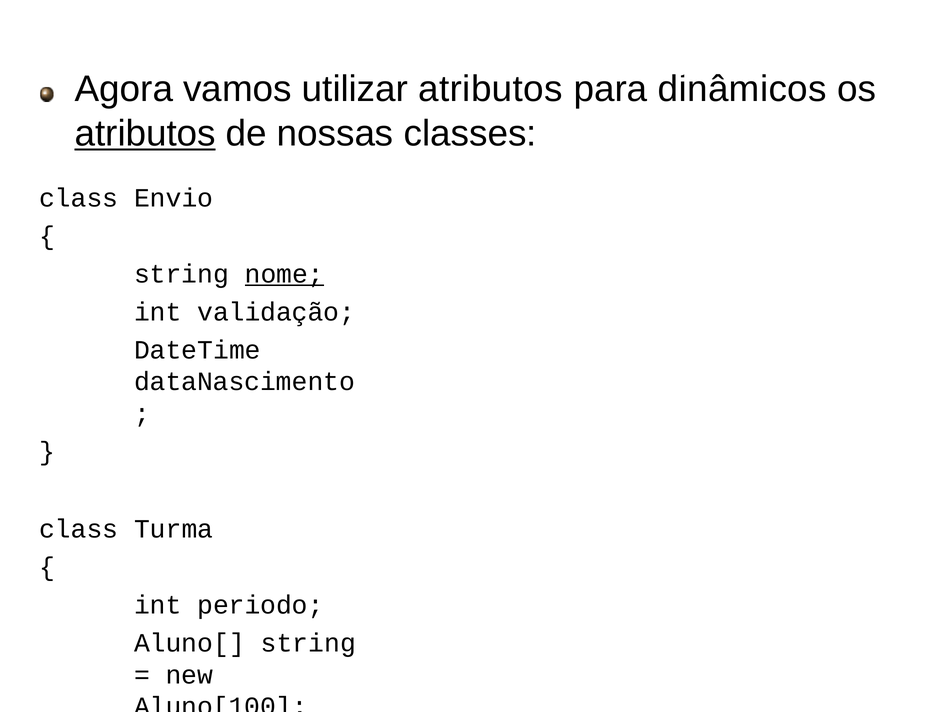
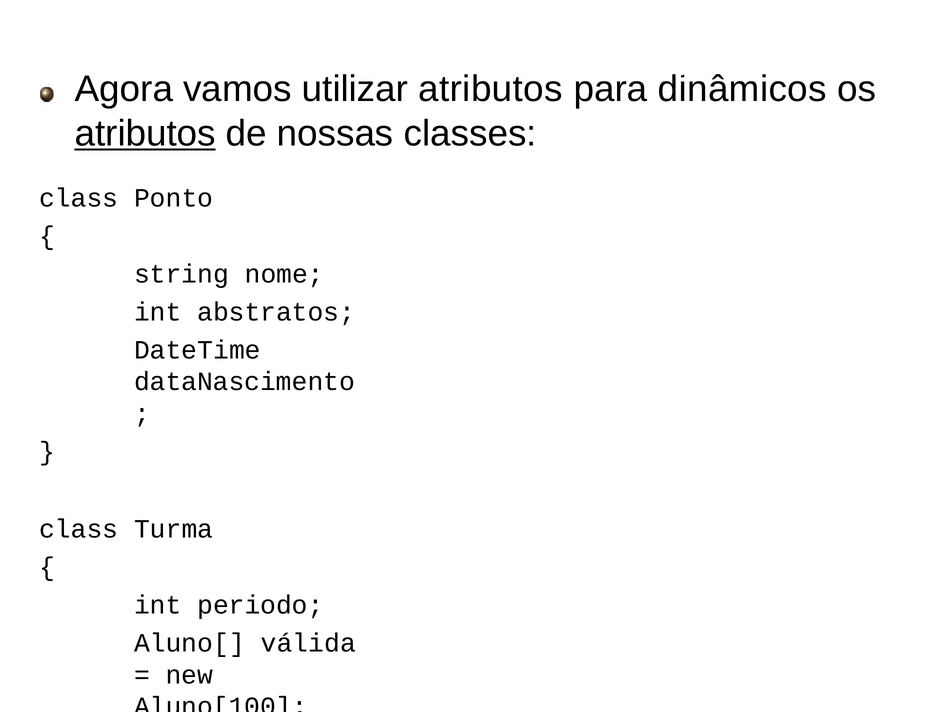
Envio: Envio -> Ponto (174, 198)
nome underline: present -> none (284, 274)
validação: validação -> abstratos (276, 312)
Aluno[ string: string -> válida (308, 643)
